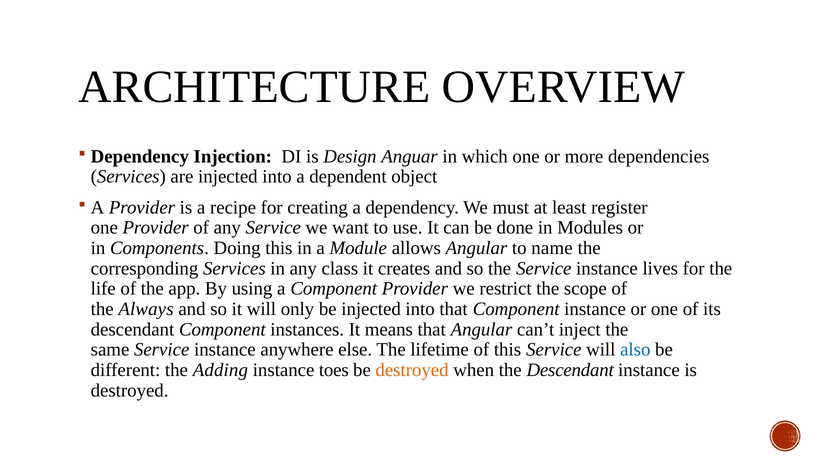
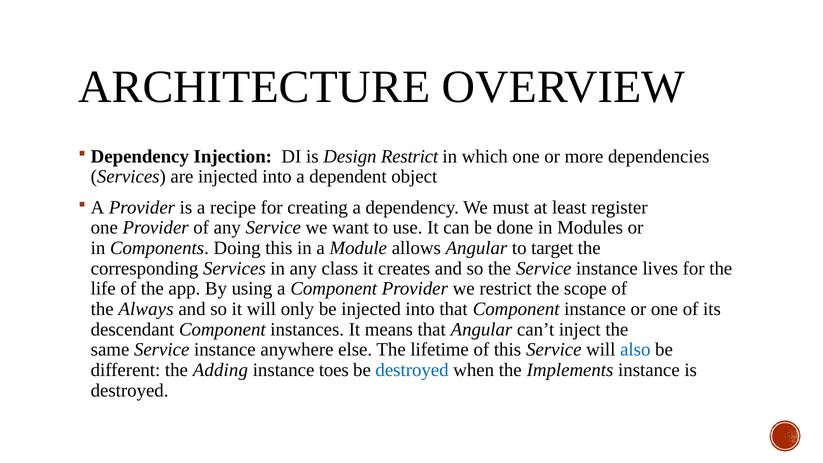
Design Anguar: Anguar -> Restrict (410, 156)
name: name -> target (552, 248)
destroyed colour: orange -> blue (412, 370)
the Descendant: Descendant -> Implements (570, 370)
